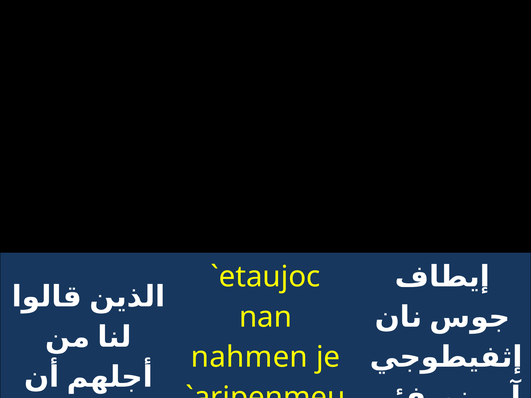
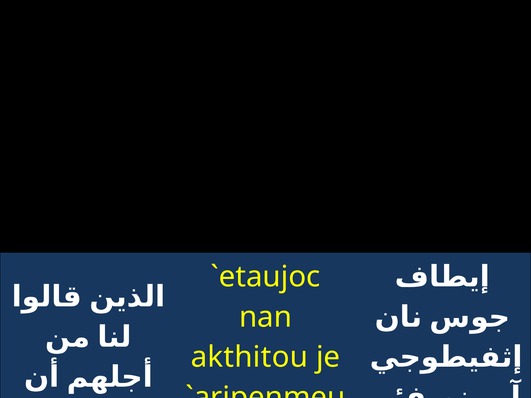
nahmen: nahmen -> akthitou (249, 357)
